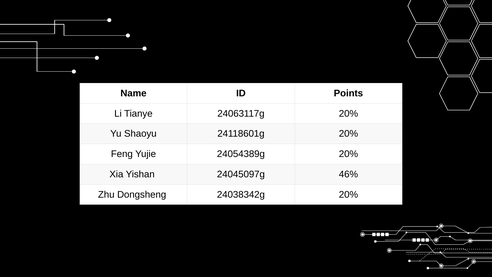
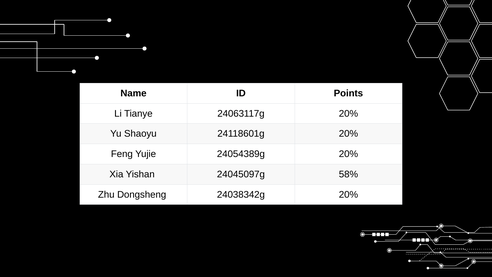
46%: 46% -> 58% (348, 174)
